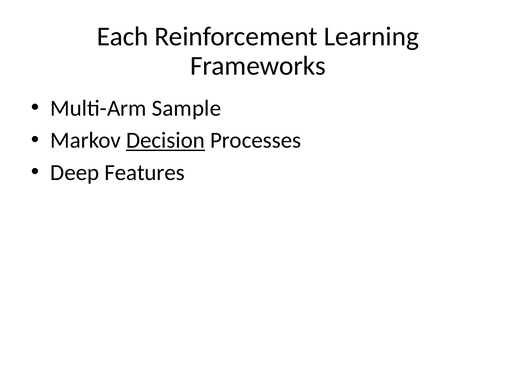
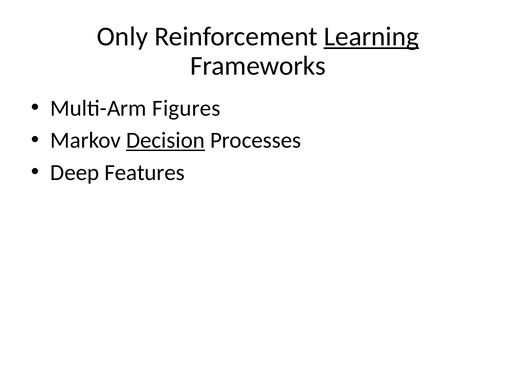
Each: Each -> Only (122, 37)
Learning underline: none -> present (371, 37)
Sample: Sample -> Figures (186, 108)
